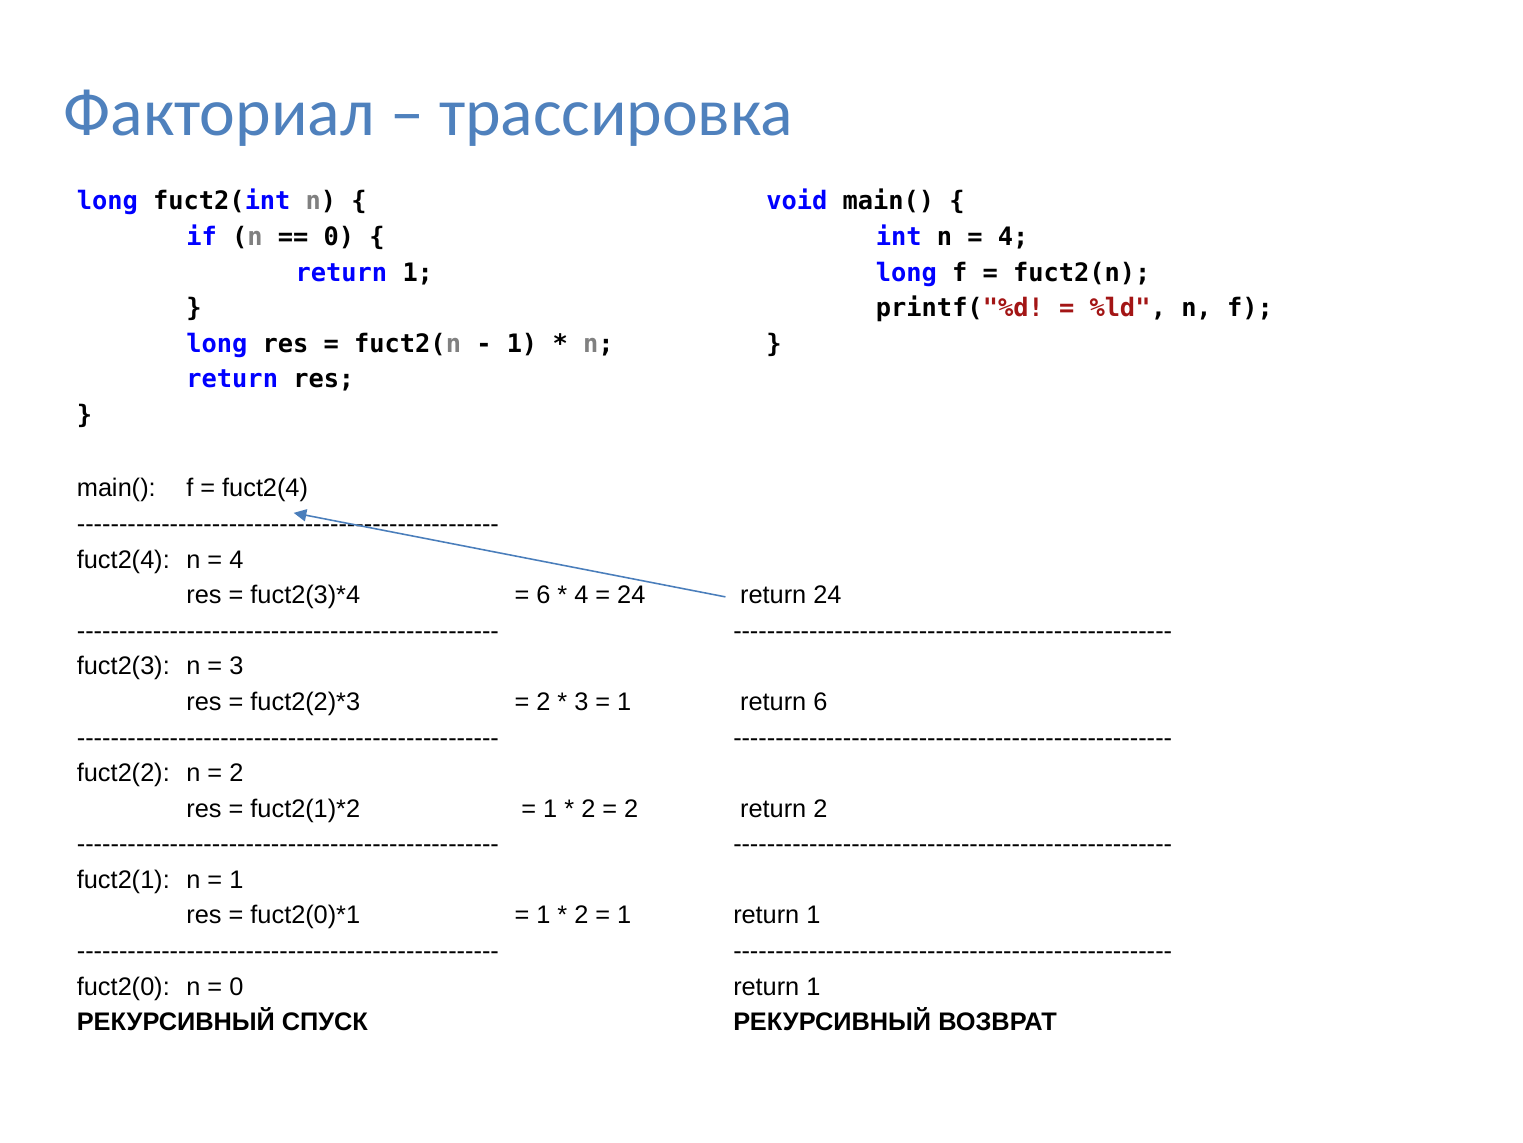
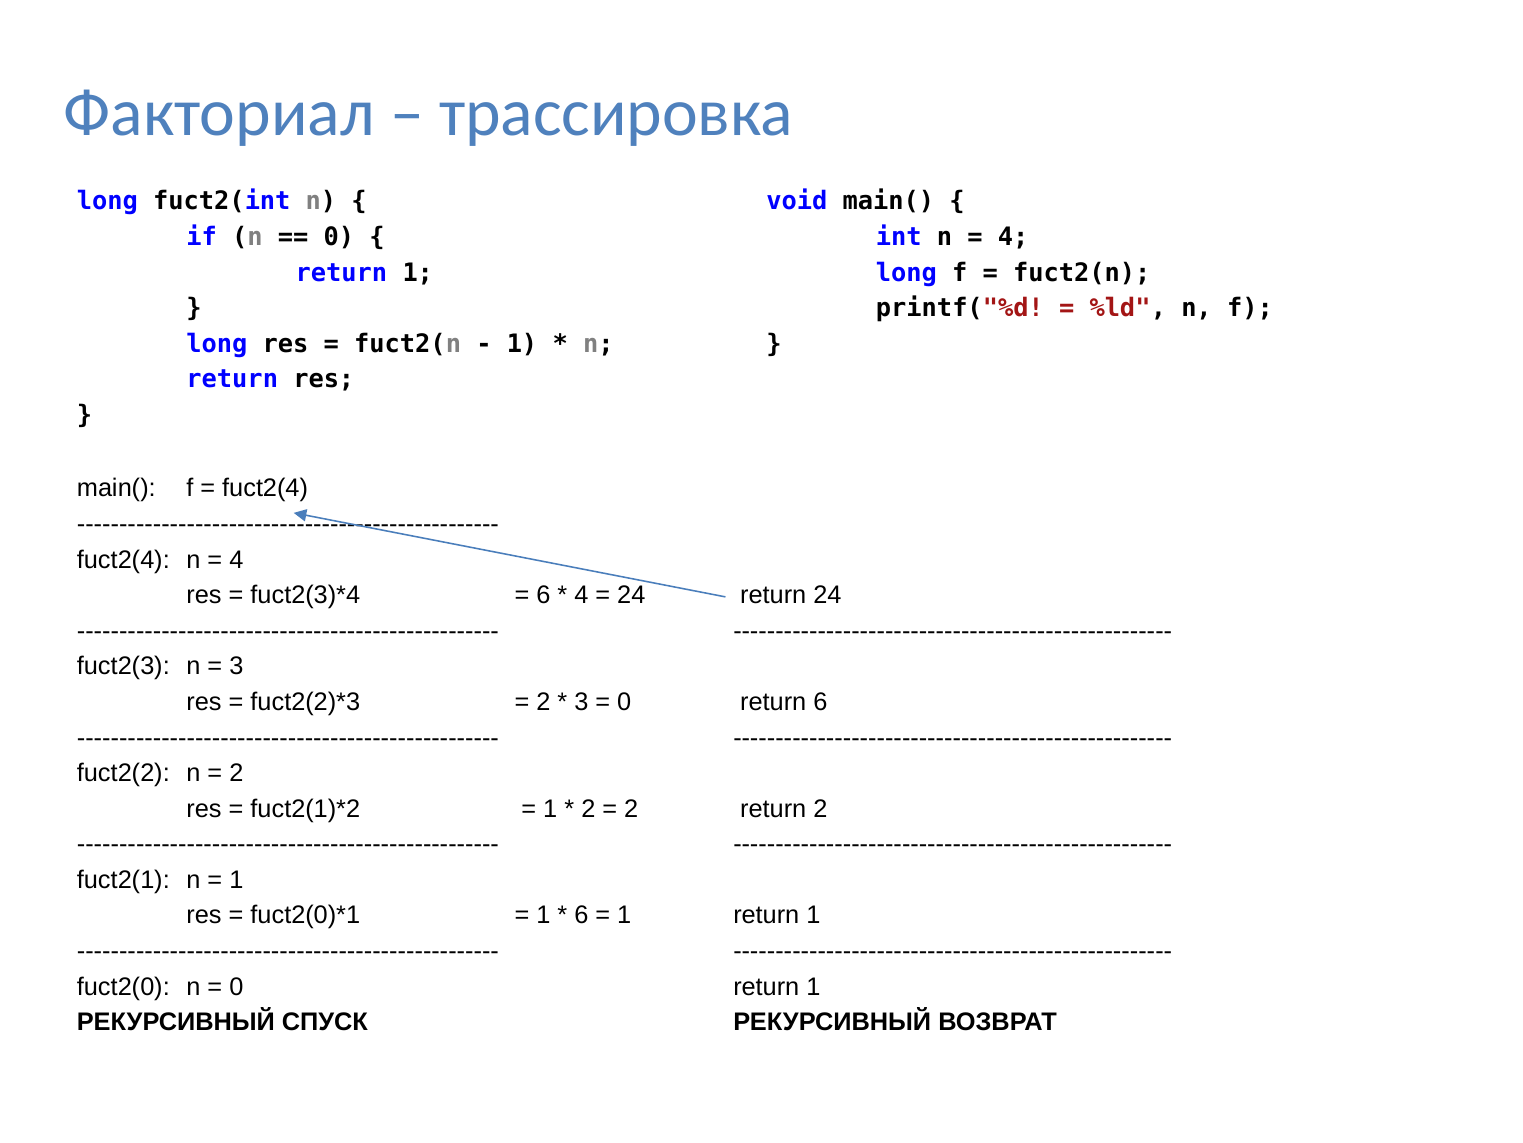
1: 1 -> 0 (624, 702)
2: 2 -> 6 (581, 915)
